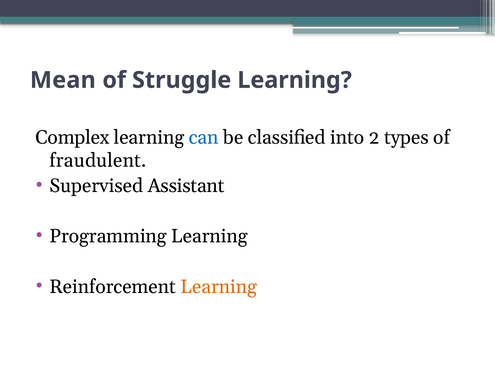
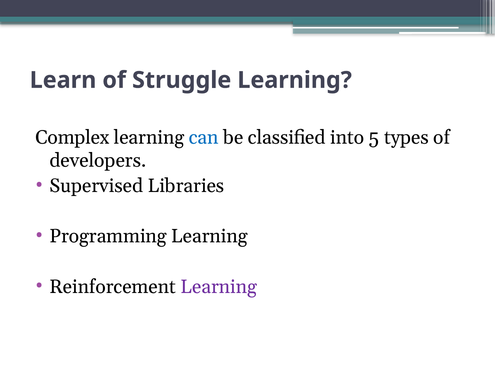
Mean: Mean -> Learn (63, 80)
2: 2 -> 5 (374, 137)
fraudulent: fraudulent -> developers (98, 160)
Assistant: Assistant -> Libraries (186, 185)
Learning colour: orange -> purple (219, 286)
